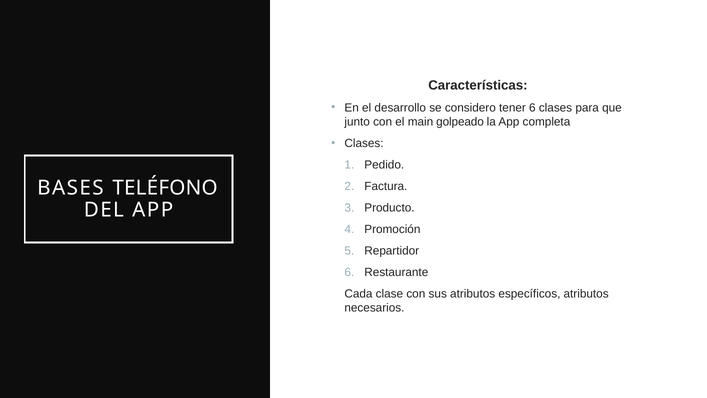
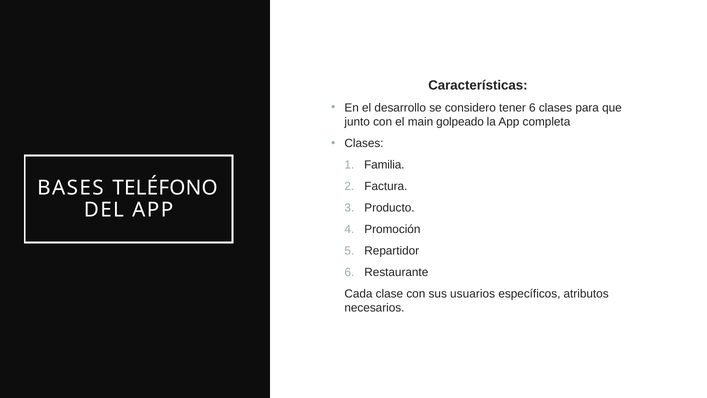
Pedido: Pedido -> Familia (384, 165)
sus atributos: atributos -> usuarios (473, 294)
